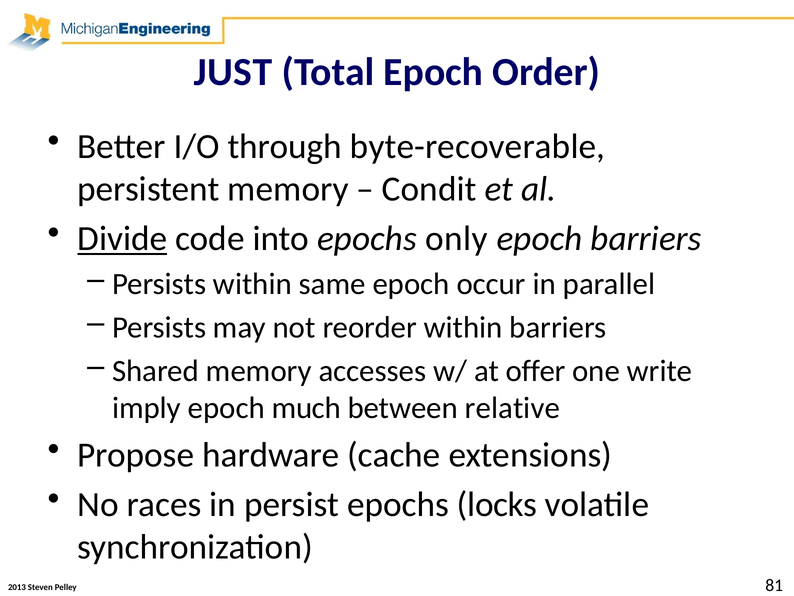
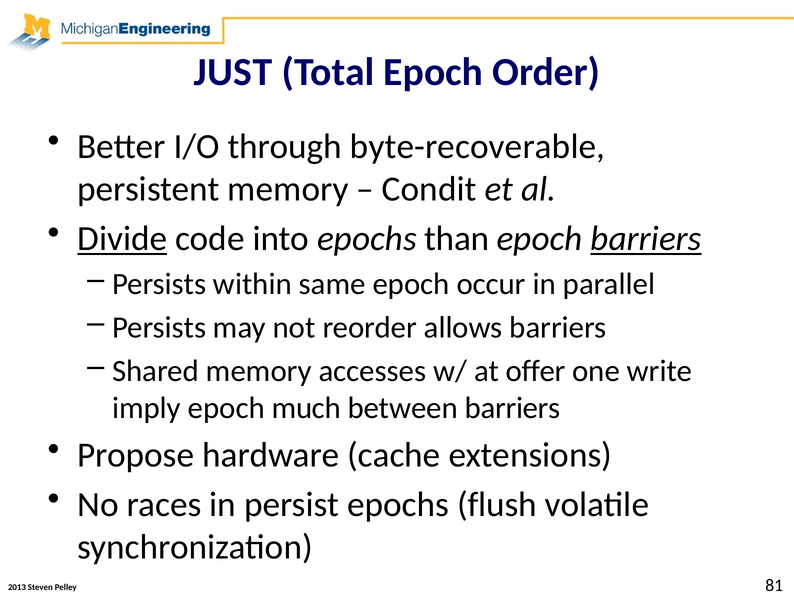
only: only -> than (457, 238)
barriers underline: none -> present (646, 238)
reorder within: within -> allows (463, 327)
between relative: relative -> barriers (513, 408)
locks: locks -> flush (497, 504)
